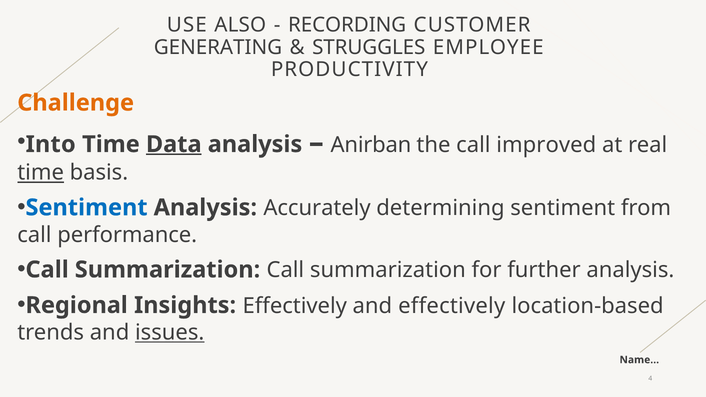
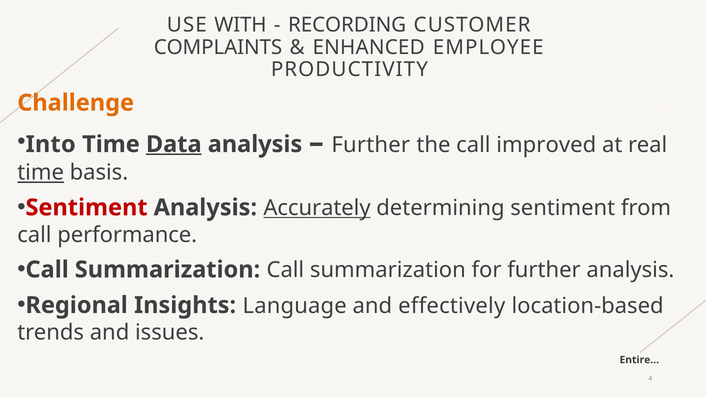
ALSO: ALSO -> WITH (240, 25)
GENERATING: GENERATING -> COMPLAINTS (218, 47)
STRUGGLES: STRUGGLES -> ENHANCED (369, 47)
Anirban: Anirban -> Further (371, 145)
Sentiment colour: blue -> red (87, 208)
Accurately underline: none -> present (317, 208)
Insights Effectively: Effectively -> Language (295, 306)
issues underline: present -> none (170, 333)
Name…: Name… -> Entire… (639, 360)
